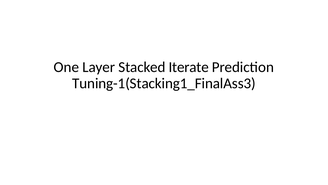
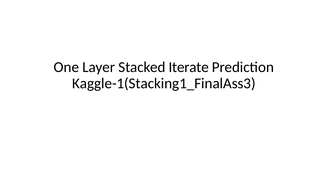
Tuning-1(Stacking1_FinalAss3: Tuning-1(Stacking1_FinalAss3 -> Kaggle-1(Stacking1_FinalAss3 (164, 83)
